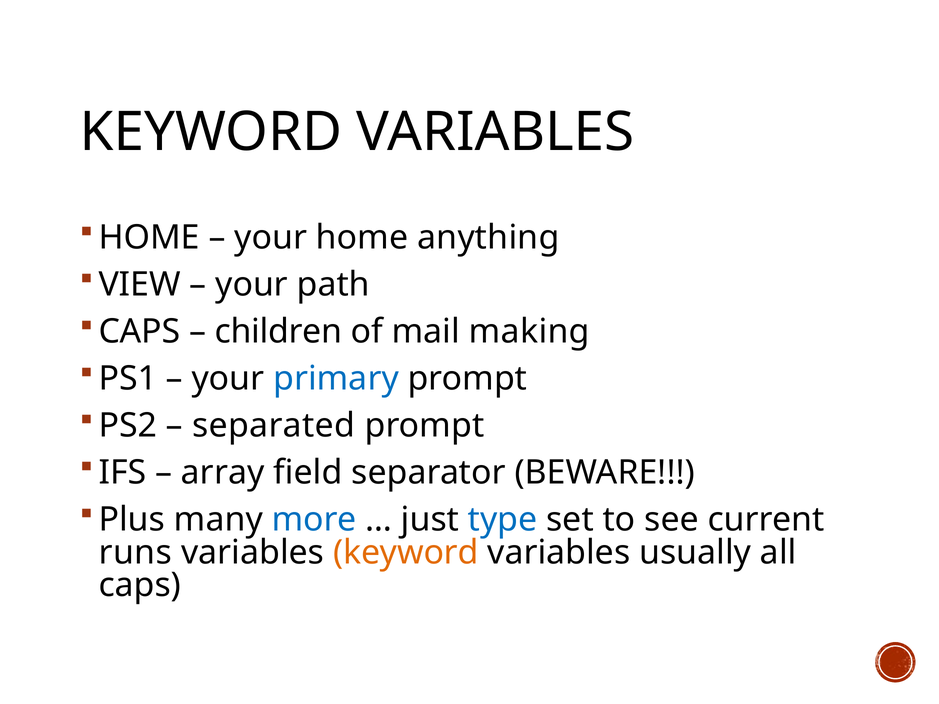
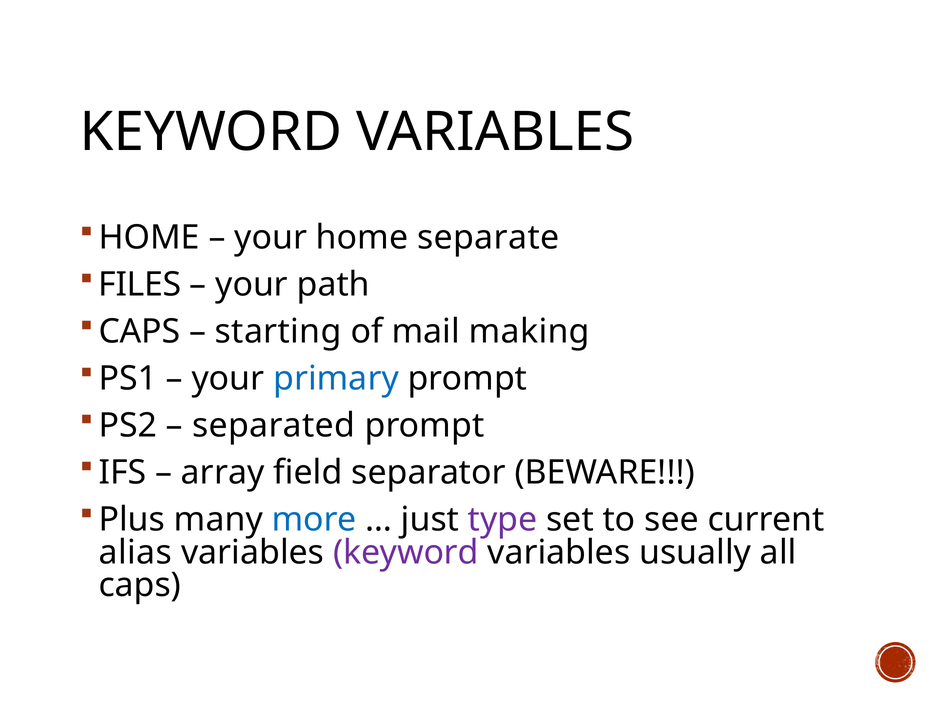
anything: anything -> separate (488, 238)
VIEW: VIEW -> FILES (140, 285)
children: children -> starting (278, 332)
type colour: blue -> purple (503, 520)
runs: runs -> alias (135, 553)
keyword colour: orange -> purple (406, 553)
